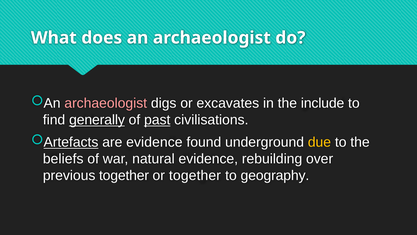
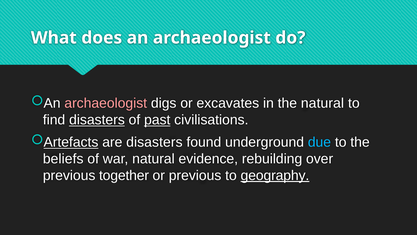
the include: include -> natural (322, 103)
find generally: generally -> disasters (97, 120)
are evidence: evidence -> disasters (154, 142)
due colour: yellow -> light blue (319, 142)
or together: together -> previous (195, 175)
geography underline: none -> present (275, 175)
